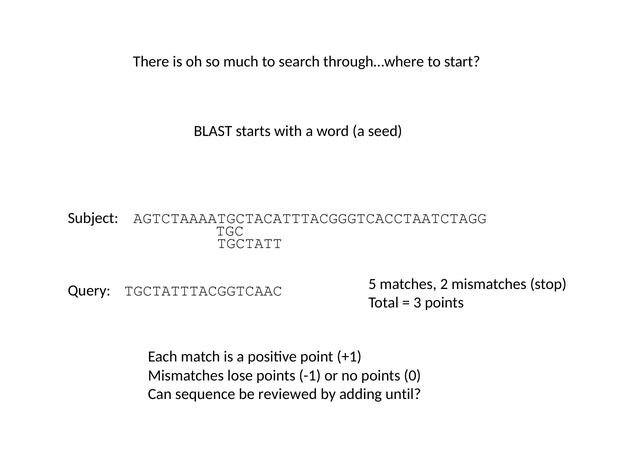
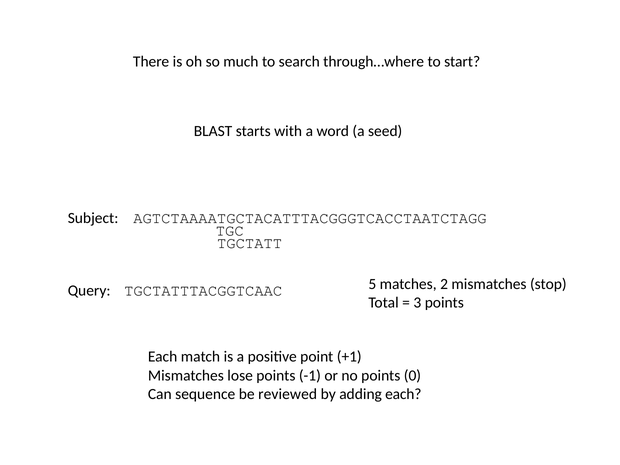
adding until: until -> each (403, 394)
